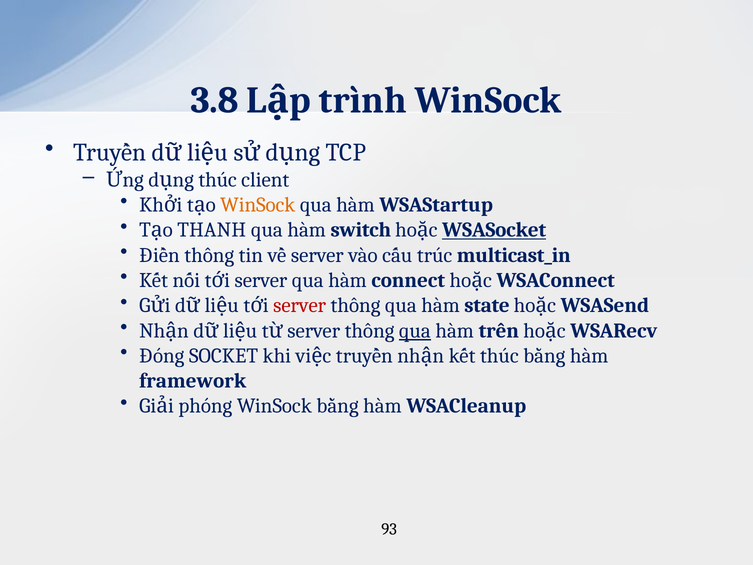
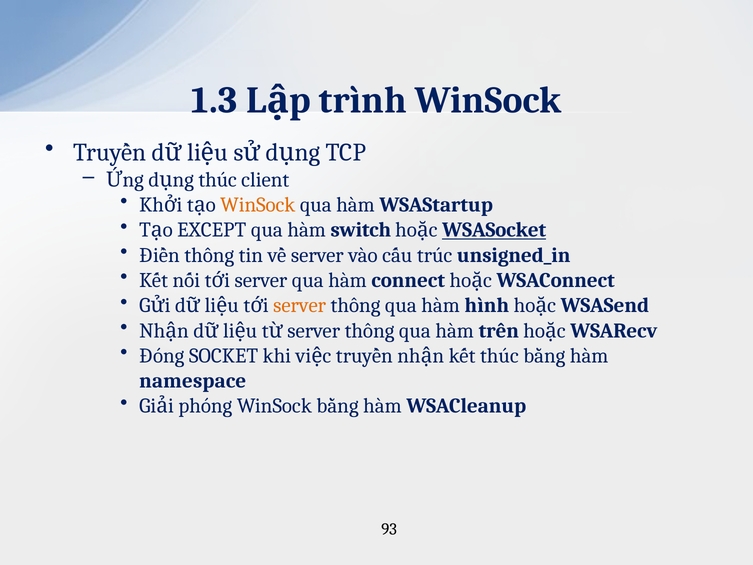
3.8: 3.8 -> 1.3 (214, 100)
THANH: THANH -> EXCEPT (212, 230)
multicast_in: multicast_in -> unsigned_in (514, 255)
server colour: red -> orange (300, 305)
state: state -> hình (487, 305)
qua underline: present -> none (415, 330)
framework: framework -> namespace (193, 381)
